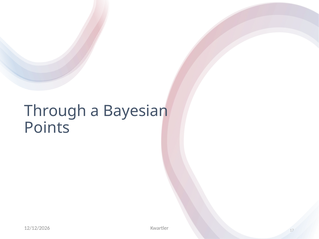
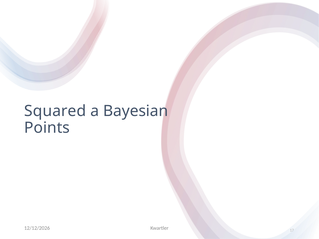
Through: Through -> Squared (55, 111)
